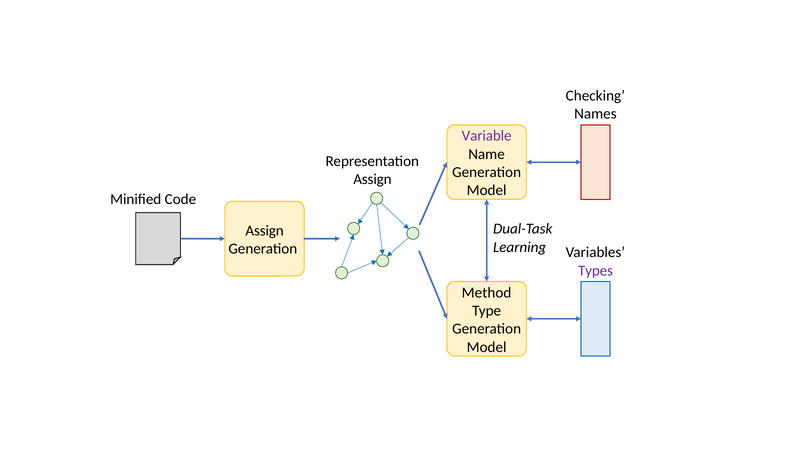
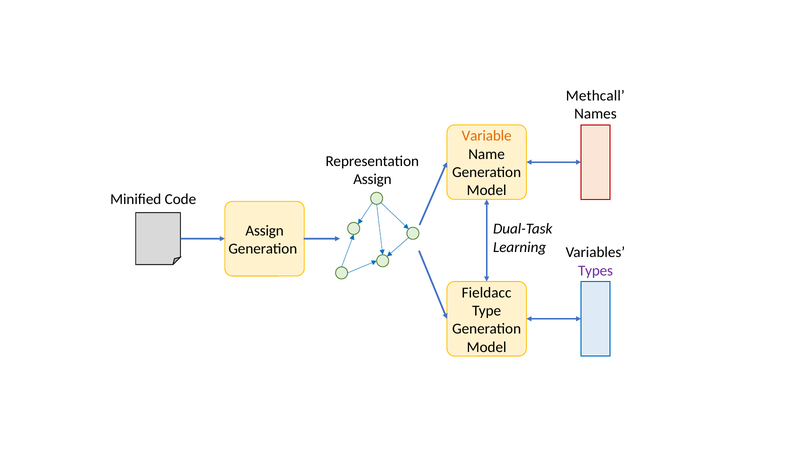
Checking: Checking -> Methcall (595, 95)
Variable colour: purple -> orange (487, 136)
Method: Method -> Fieldacc (487, 292)
